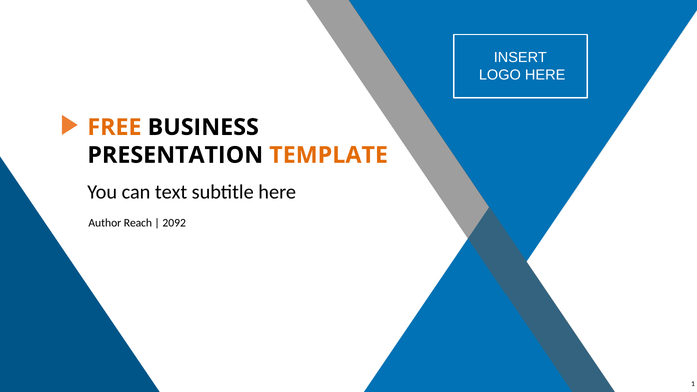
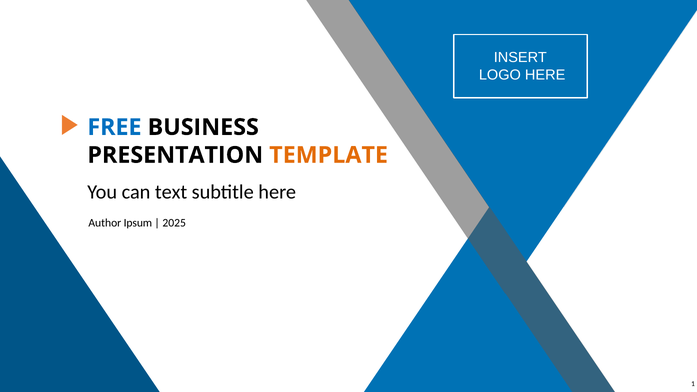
FREE colour: orange -> blue (114, 127)
Reach: Reach -> Ipsum (138, 223)
2092: 2092 -> 2025 (174, 223)
